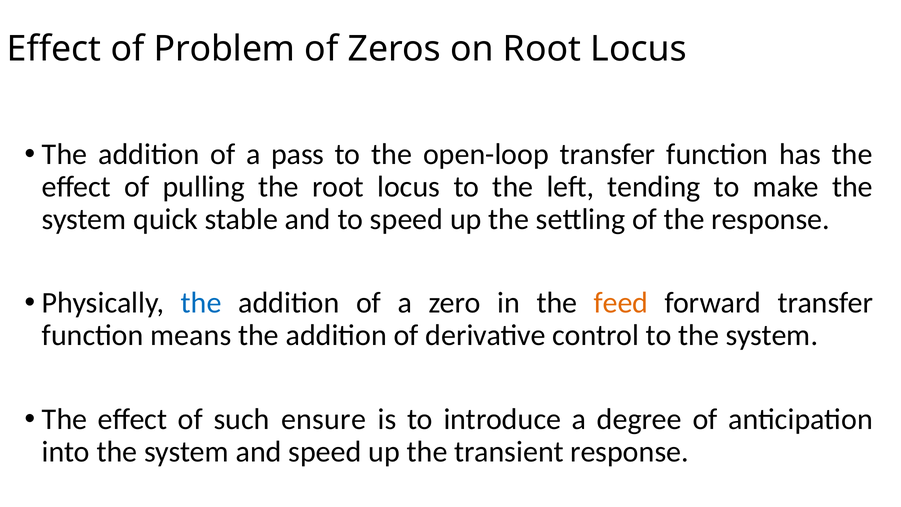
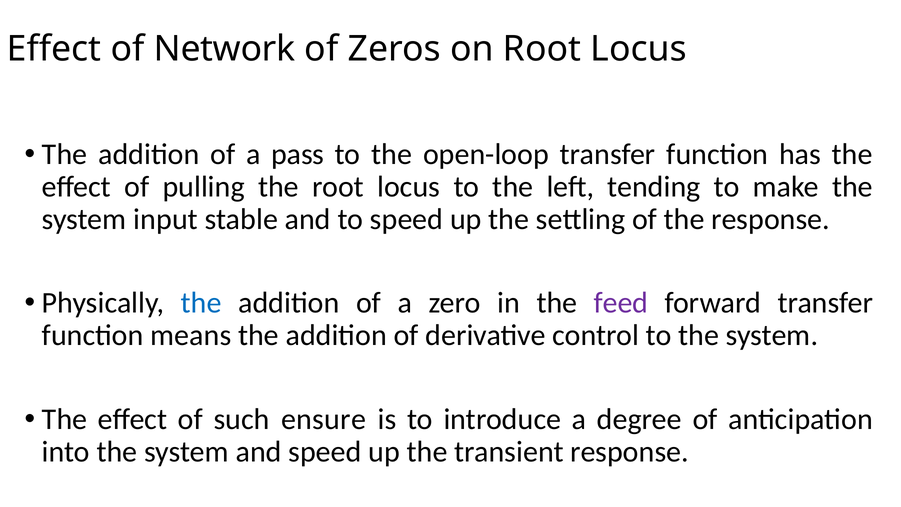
Problem: Problem -> Network (225, 49)
quick: quick -> input (166, 219)
feed colour: orange -> purple (621, 303)
